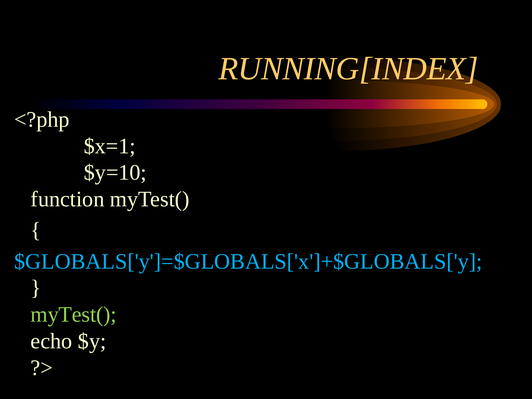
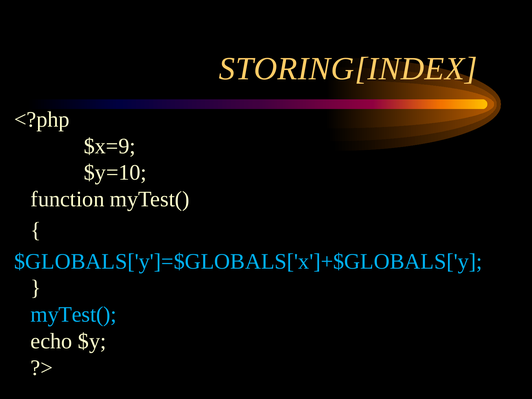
RUNNING[INDEX: RUNNING[INDEX -> STORING[INDEX (348, 69)
$x=1: $x=1 -> $x=9 (110, 146)
myTest( colour: light green -> light blue (74, 315)
